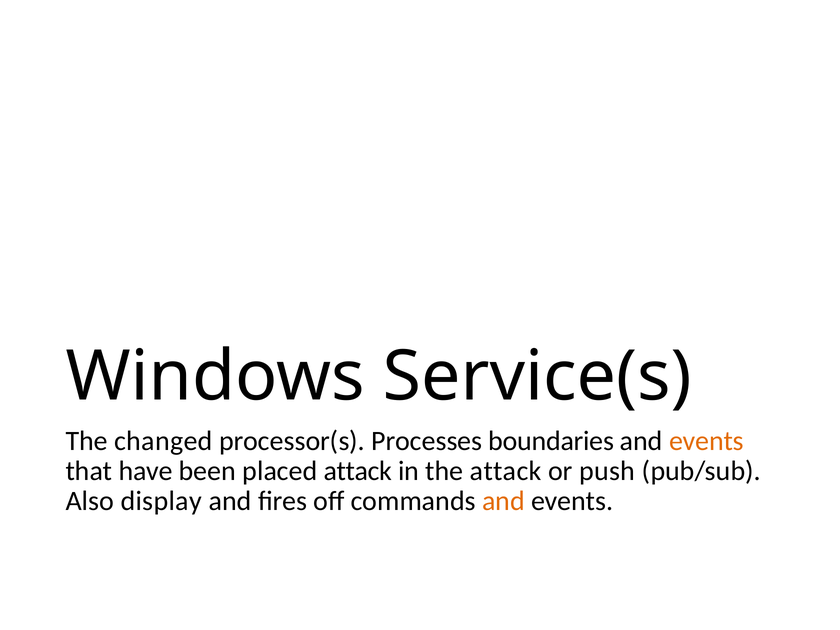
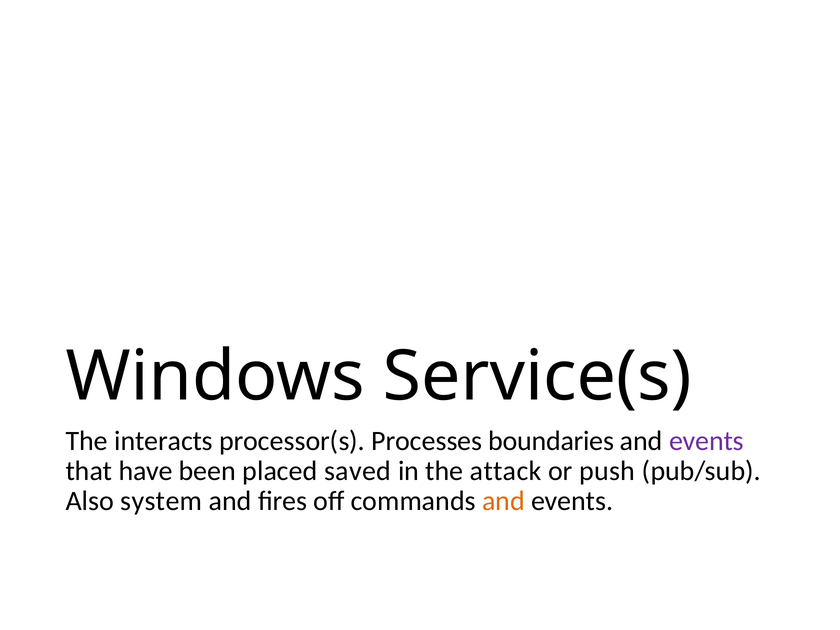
changed: changed -> interacts (164, 441)
events colour: orange -> purple (706, 441)
placed attack: attack -> saved (358, 471)
display: display -> system (161, 501)
